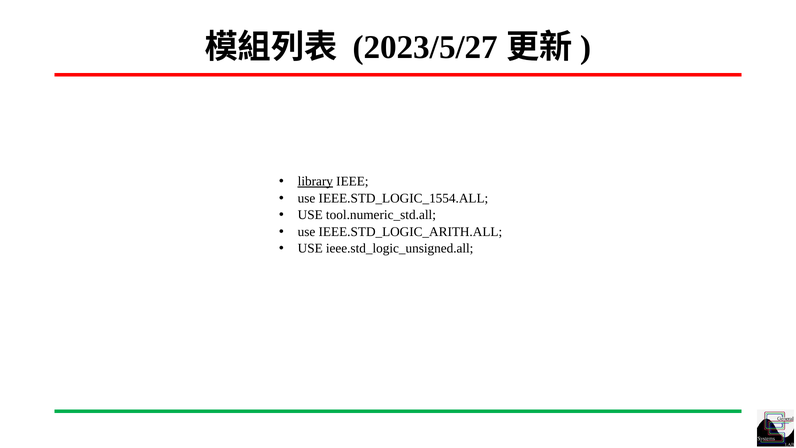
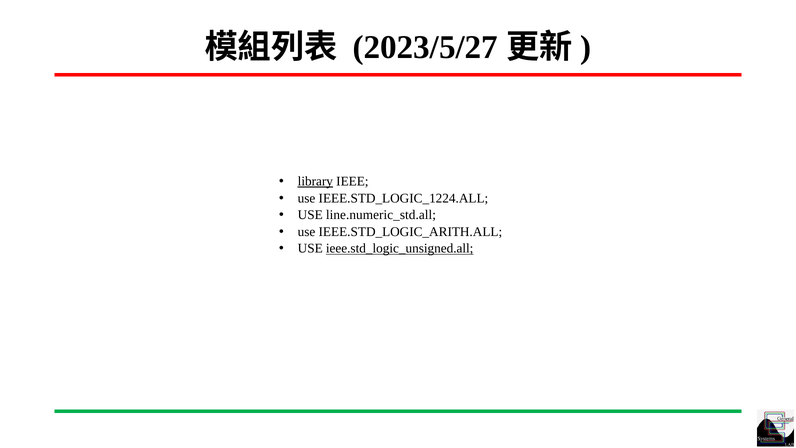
IEEE.STD_LOGIC_1554.ALL: IEEE.STD_LOGIC_1554.ALL -> IEEE.STD_LOGIC_1224.ALL (403, 198)
tool.numeric_std.all: tool.numeric_std.all -> line.numeric_std.all (381, 215)
ieee.std_logic_unsigned.all underline: none -> present (400, 248)
